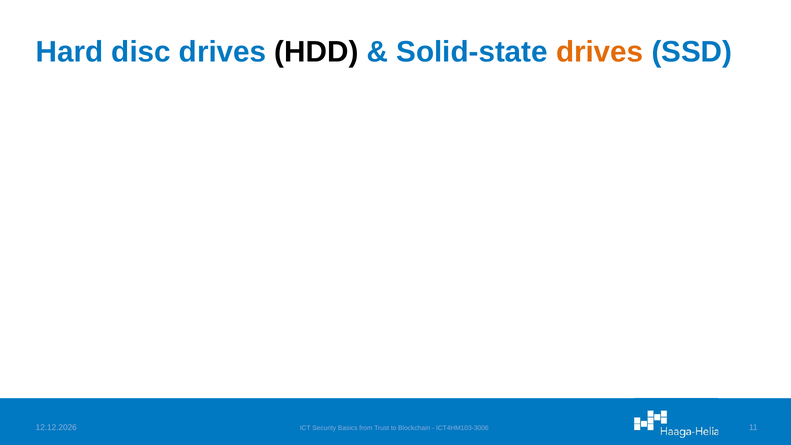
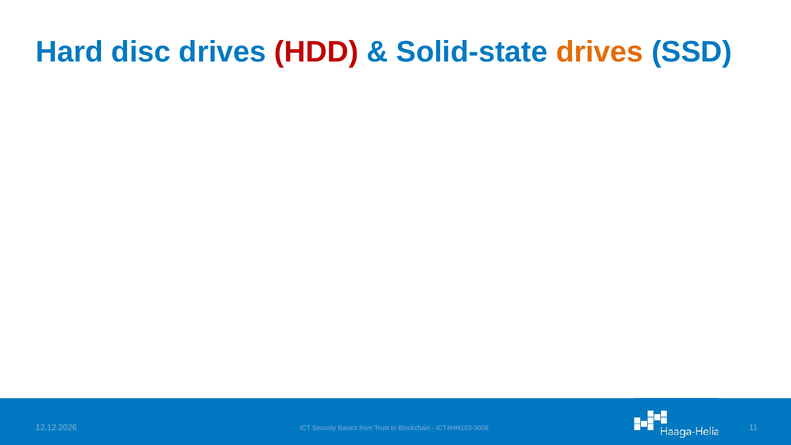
HDD colour: black -> red (316, 52)
